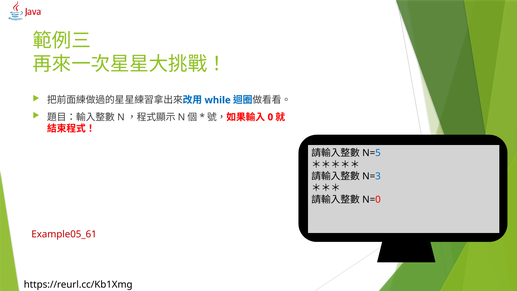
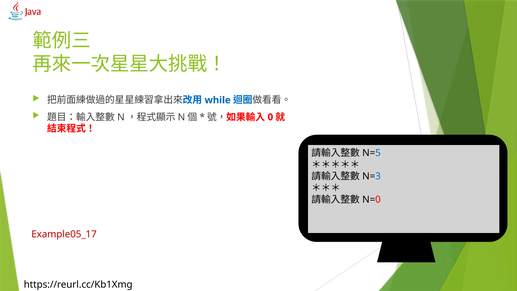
Example05_61: Example05_61 -> Example05_17 (64, 234)
